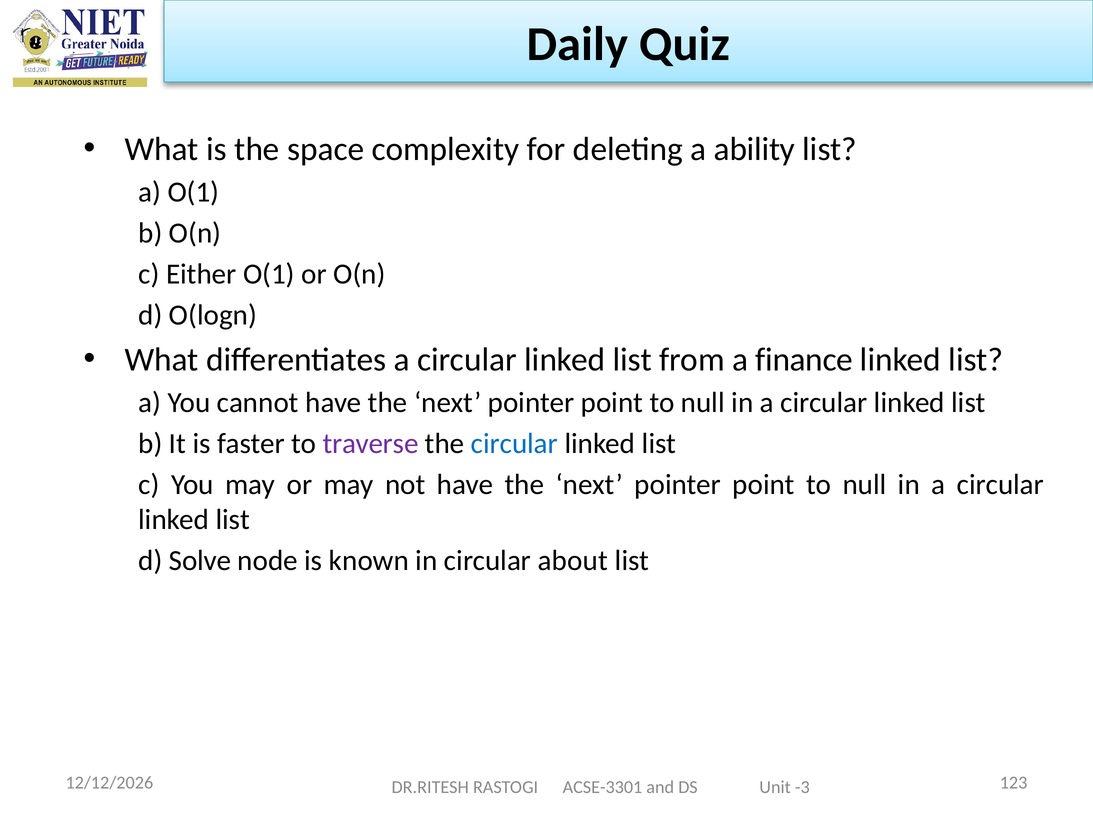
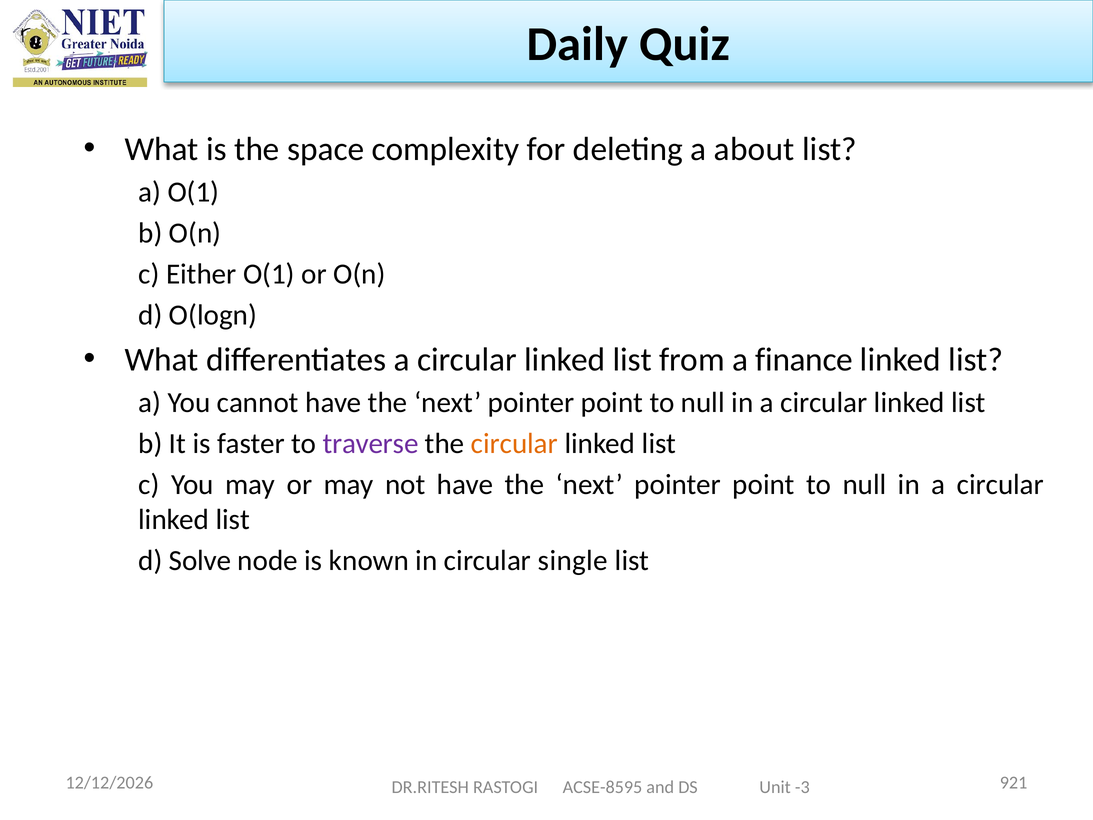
ability: ability -> about (754, 149)
circular colour: blue -> orange (514, 444)
about: about -> single (573, 561)
ACSE-3301: ACSE-3301 -> ACSE-8595 (602, 787)
123: 123 -> 921 (1014, 783)
